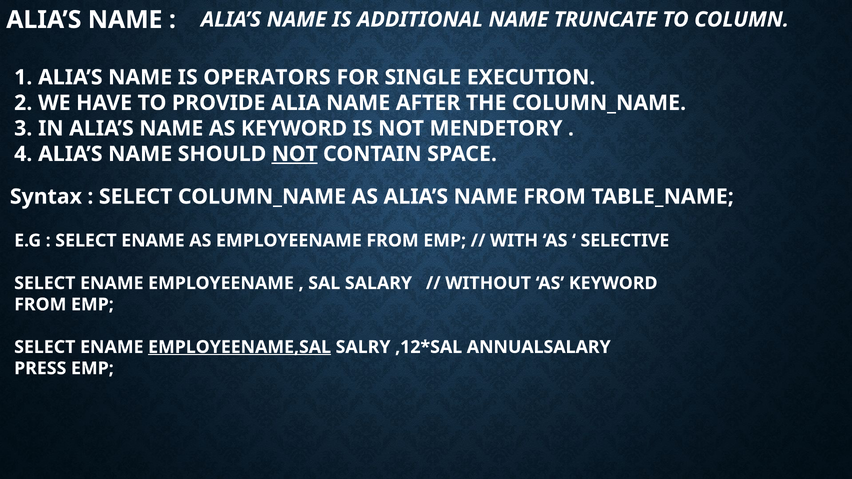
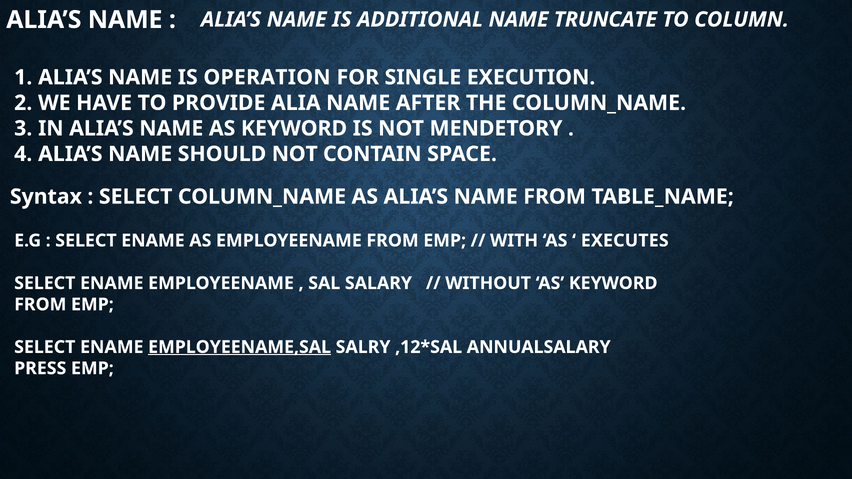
OPERATORS: OPERATORS -> OPERATION (267, 77)
NOT underline: present -> none (295, 154)
SELECTIVE: SELECTIVE -> EXECUTES (625, 241)
